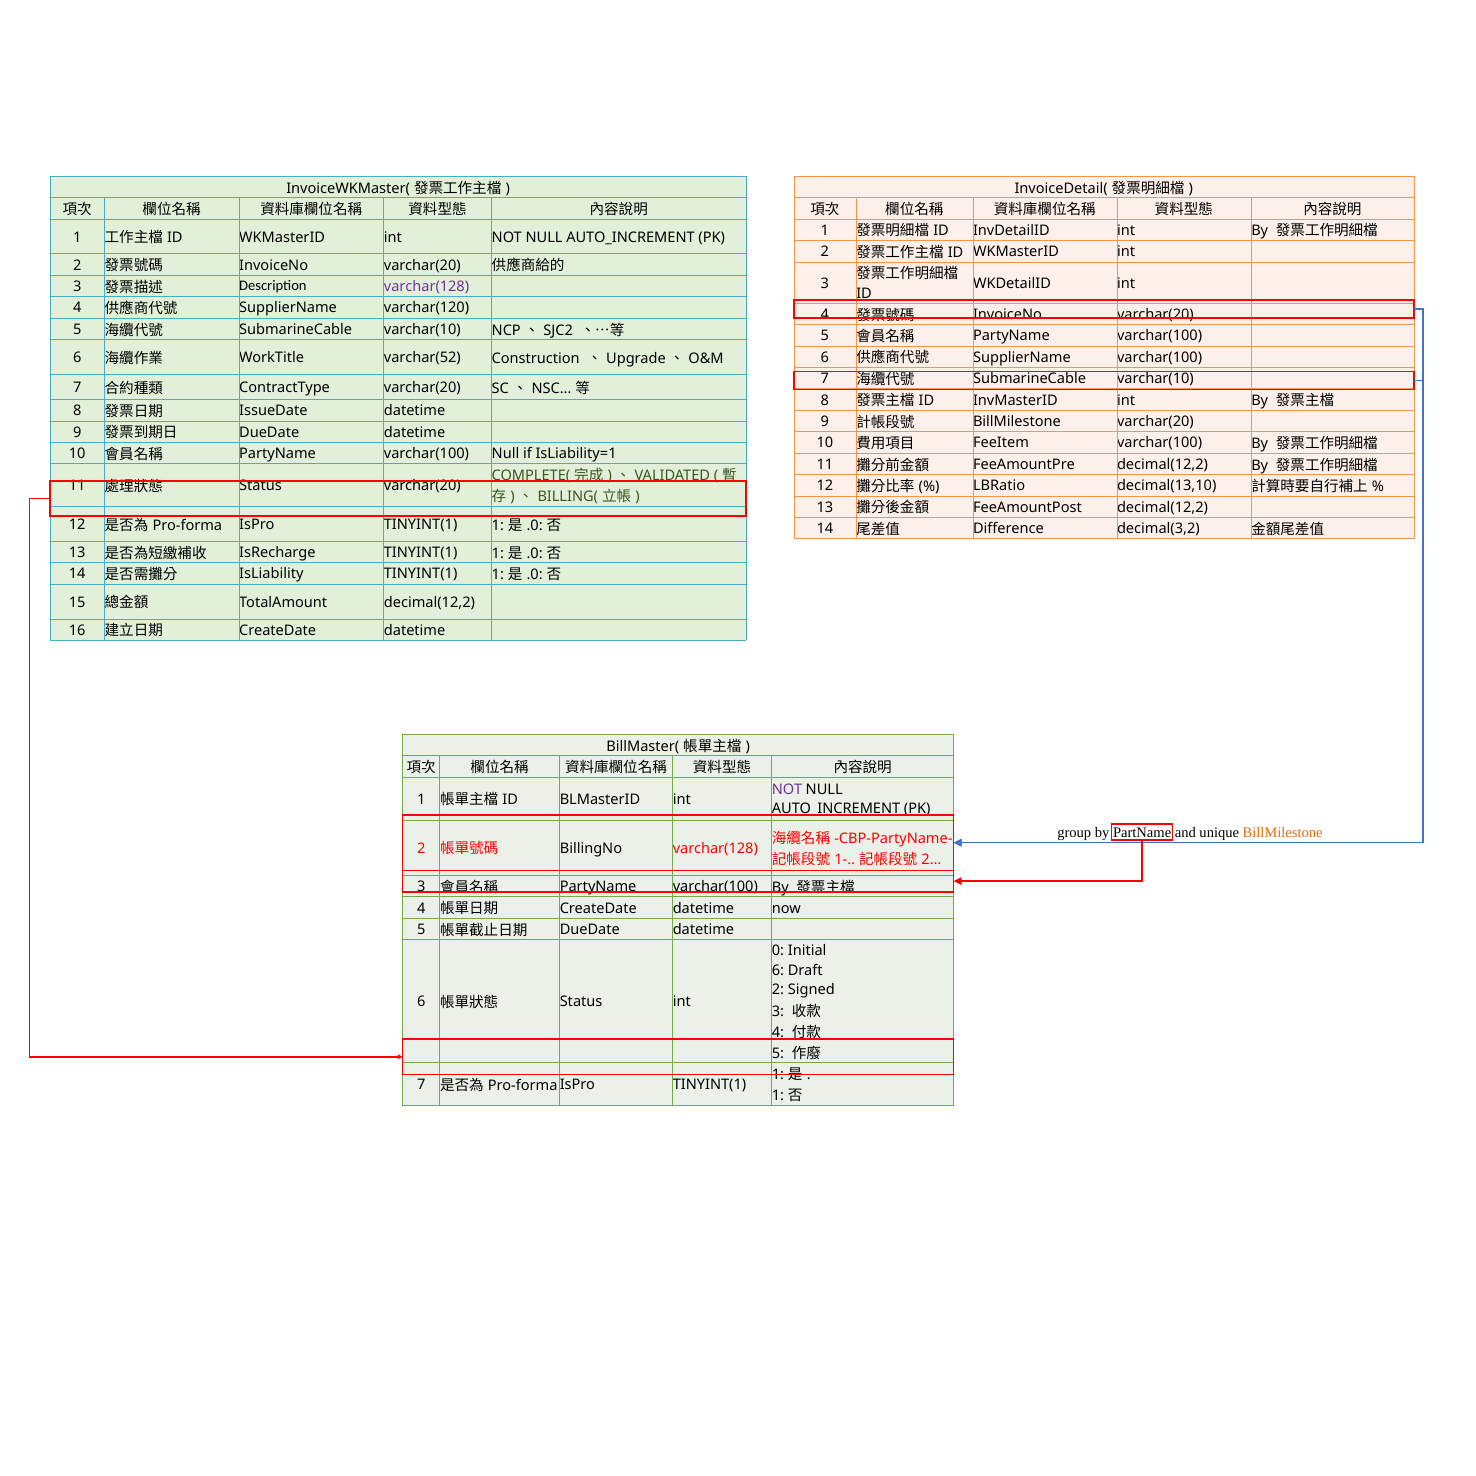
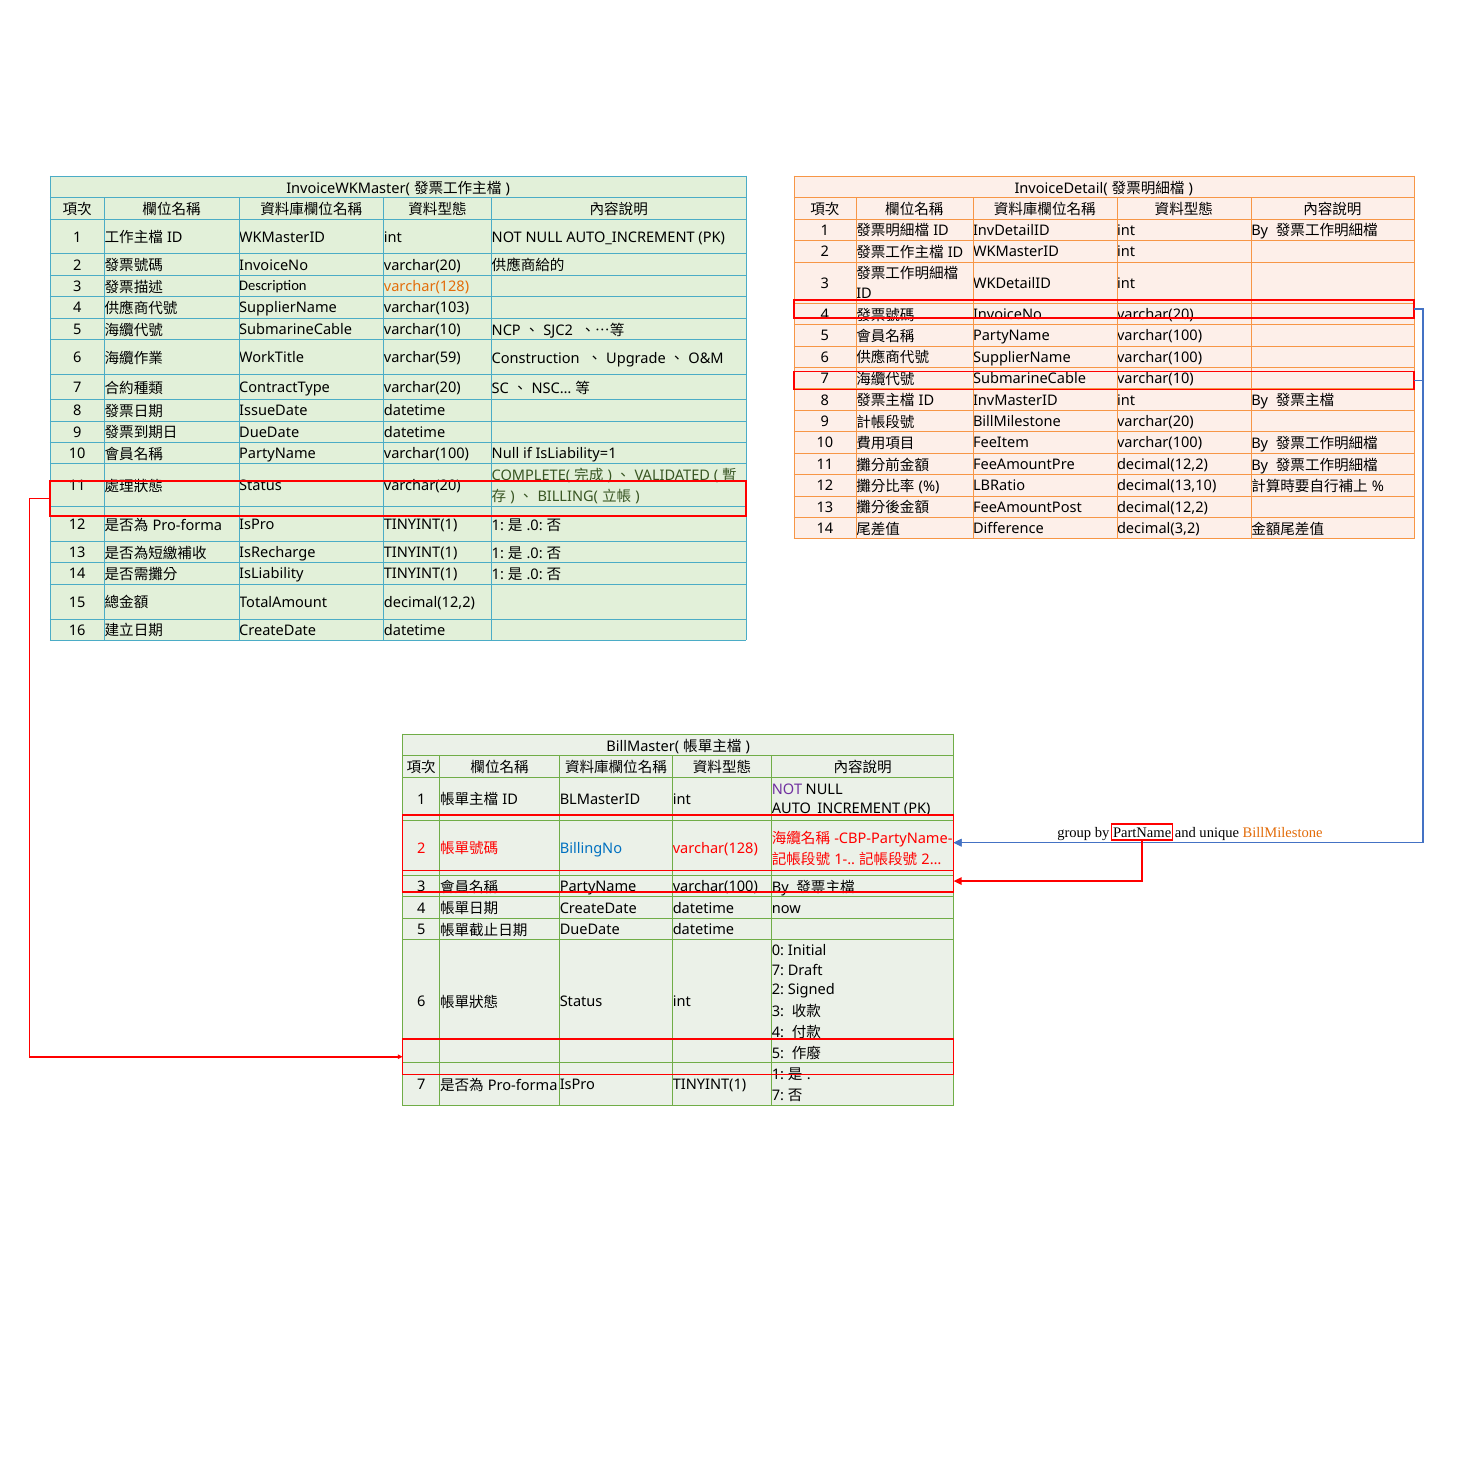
varchar(128 colour: purple -> orange (427, 287)
varchar(120: varchar(120 -> varchar(103 (427, 308)
varchar(52: varchar(52 -> varchar(59 (422, 358)
BillingNo colour: black -> blue (591, 848)
6: 6 -> 7 (778, 970)
1: 1 -> 7 (778, 1096)
